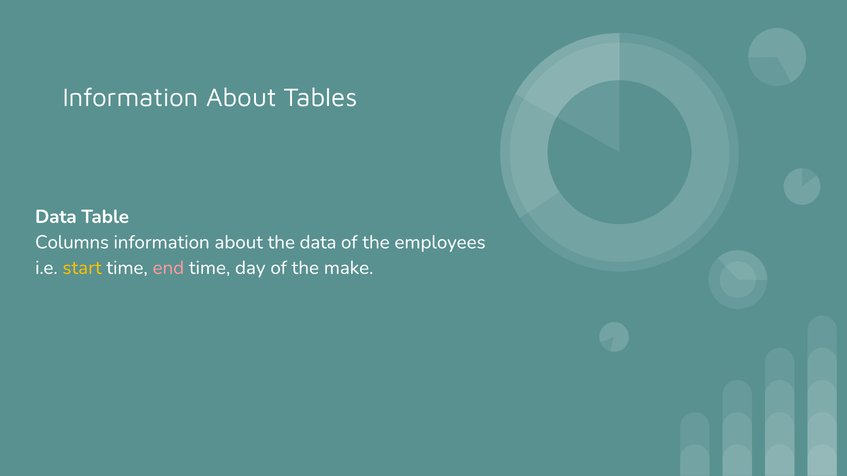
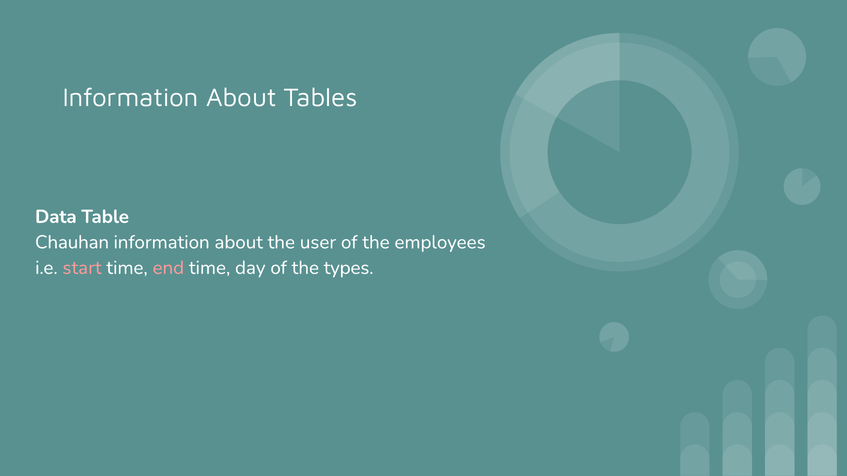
Columns: Columns -> Chauhan (72, 242)
the data: data -> user (318, 242)
start colour: yellow -> pink (82, 268)
make: make -> types (349, 268)
